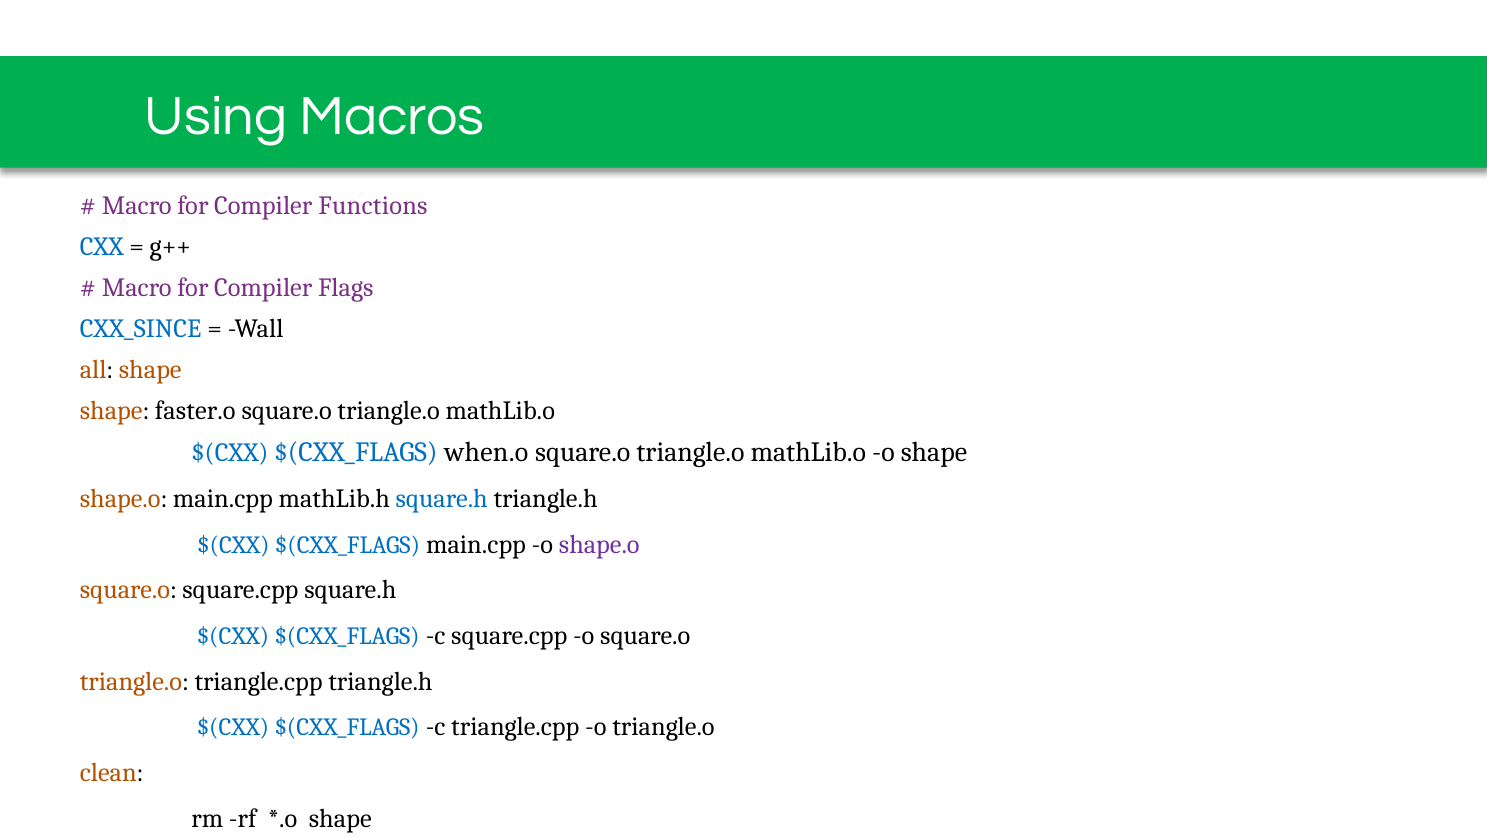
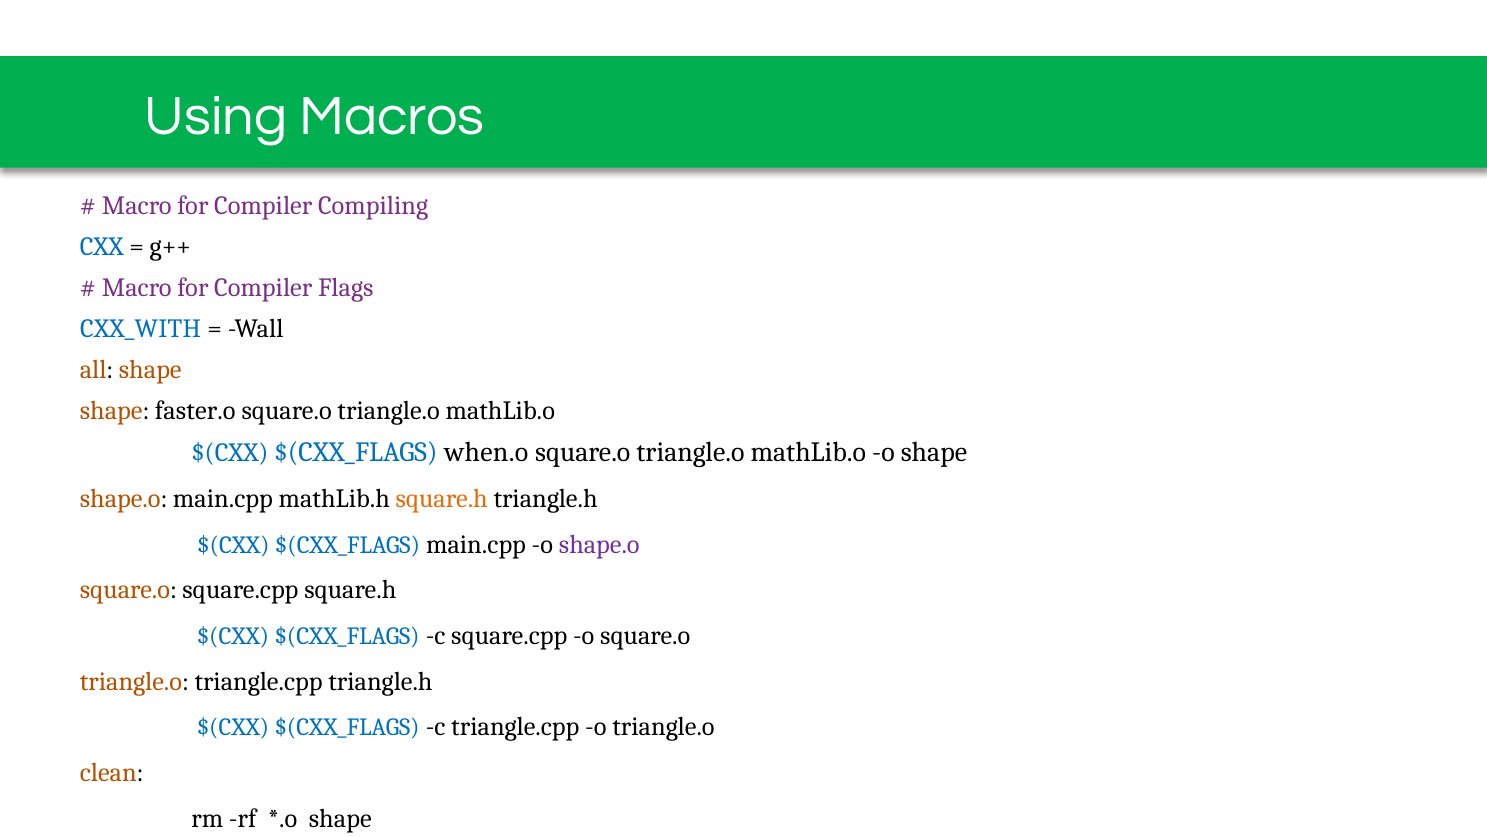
Functions: Functions -> Compiling (373, 206)
CXX_SINCE: CXX_SINCE -> CXX_WITH (141, 328)
square.h colour: blue -> orange (442, 499)
